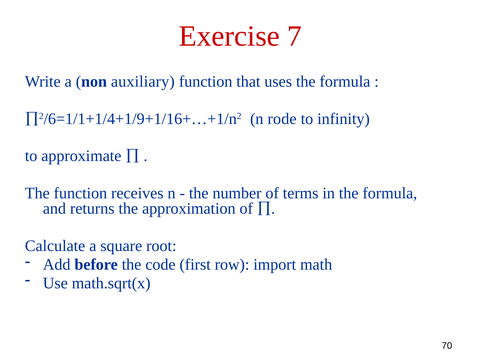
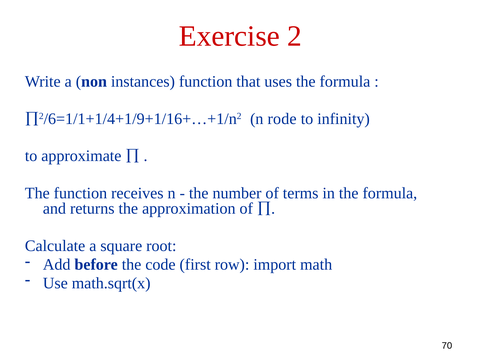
7: 7 -> 2 (295, 36)
auxiliary: auxiliary -> instances (143, 82)
